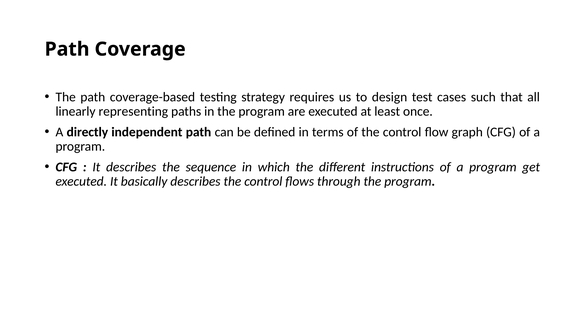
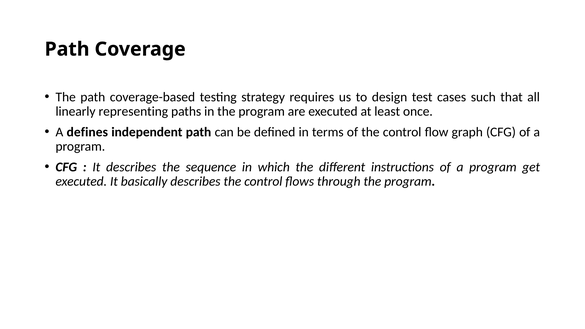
directly: directly -> defines (87, 132)
